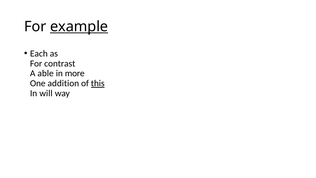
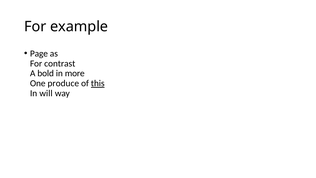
example underline: present -> none (79, 27)
Each: Each -> Page (39, 53)
able: able -> bold (46, 73)
addition: addition -> produce (63, 83)
